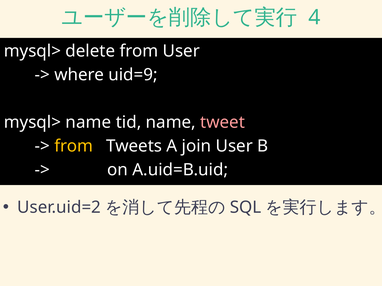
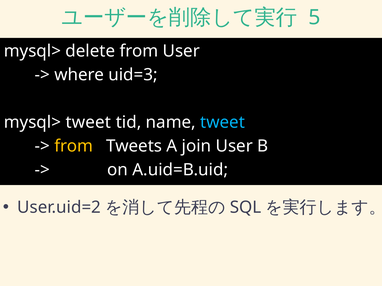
4: 4 -> 5 (315, 17)
uid=9: uid=9 -> uid=3 (133, 75)
mysql> name: name -> tweet (88, 123)
tweet colour: pink -> light blue (223, 123)
